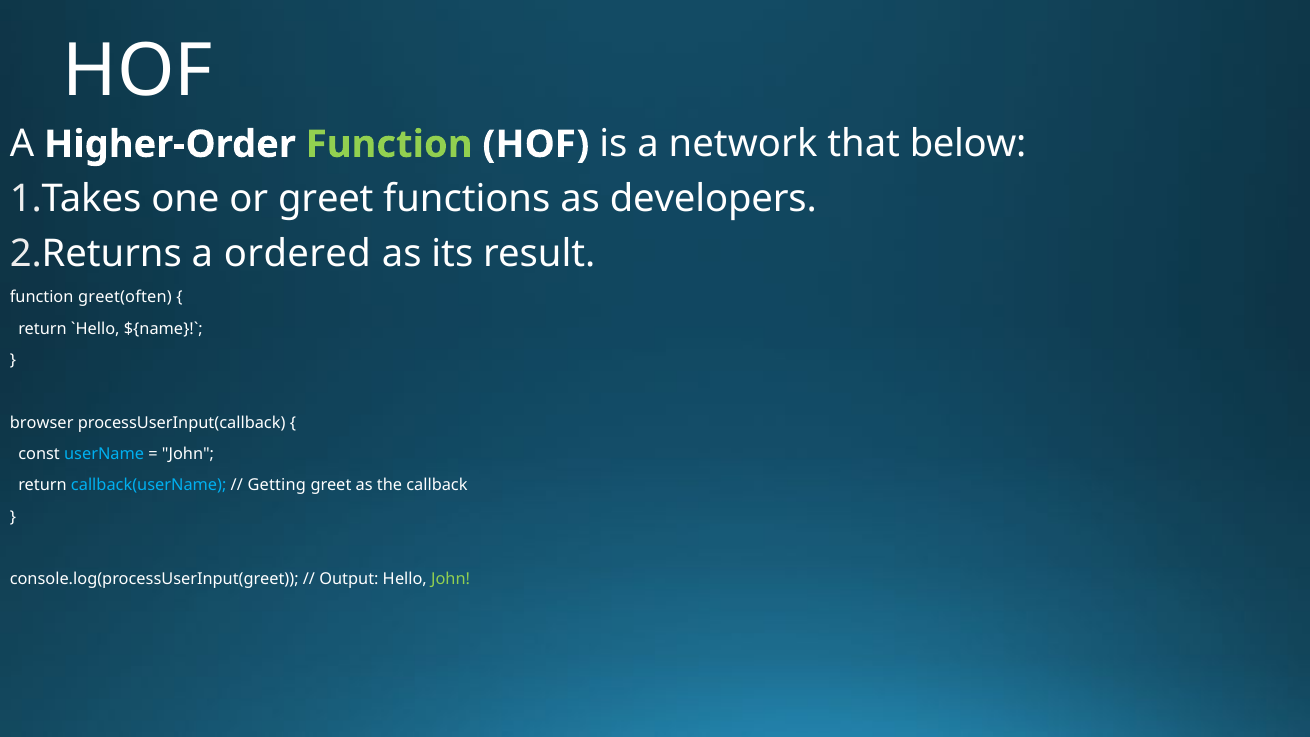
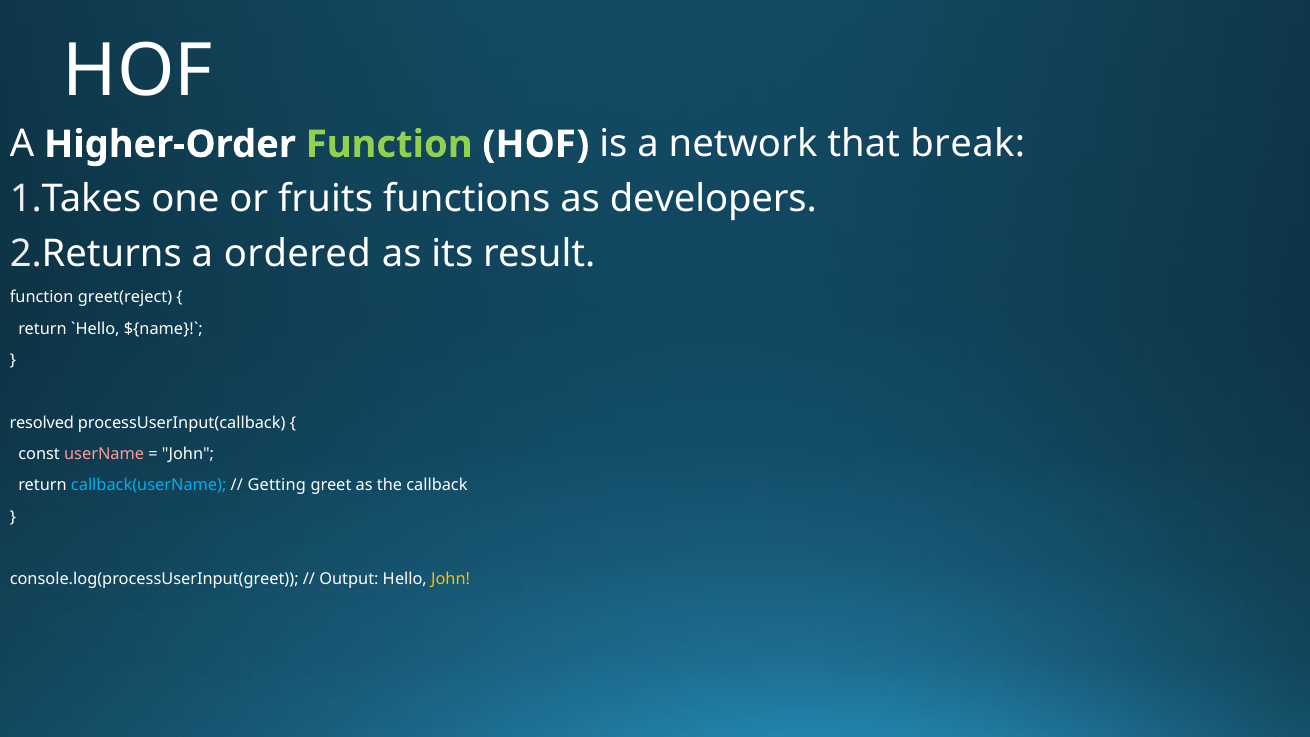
below: below -> break (968, 144)
or greet: greet -> fruits (326, 199)
greet(often: greet(often -> greet(reject (125, 297)
browser: browser -> resolved (42, 423)
userName colour: light blue -> pink (104, 454)
John colour: light green -> yellow (451, 579)
